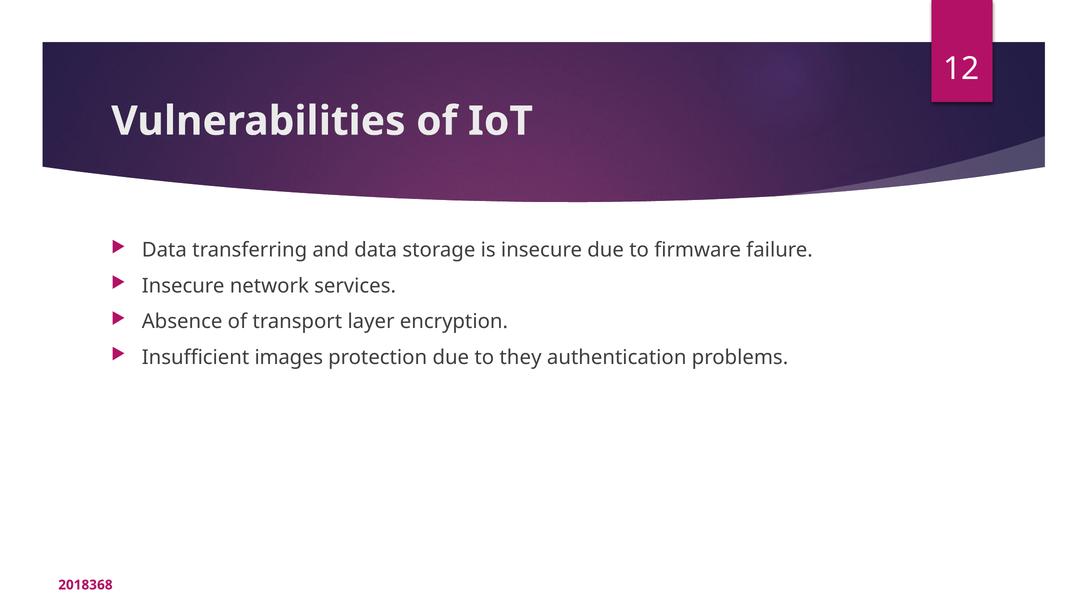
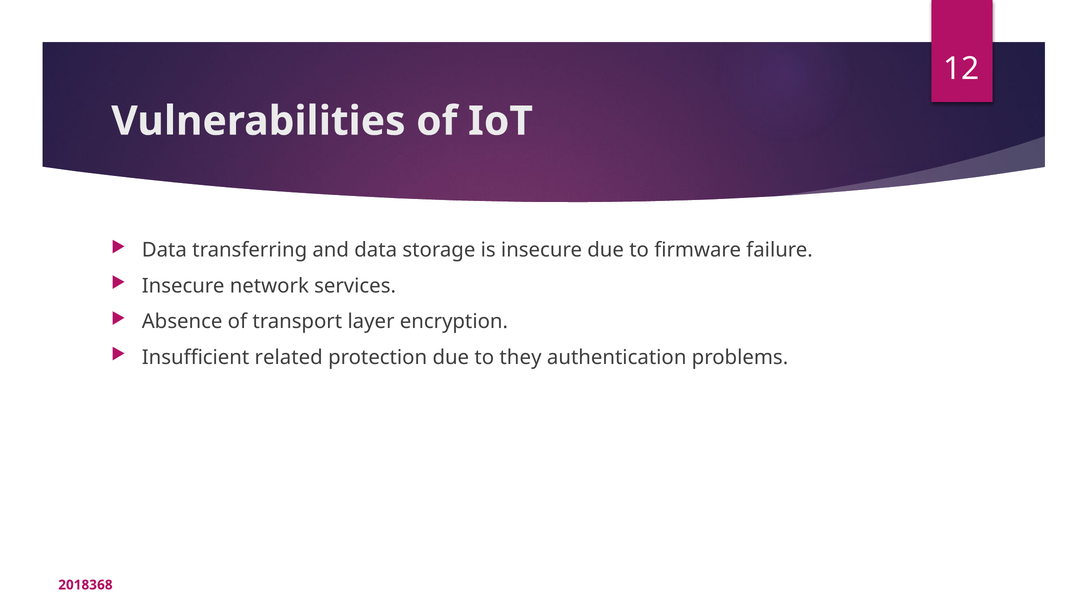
images: images -> related (289, 358)
